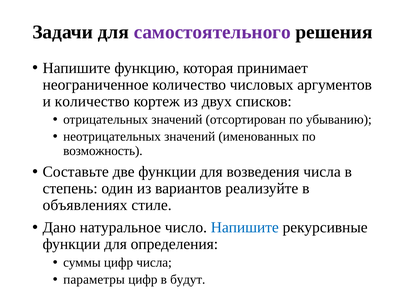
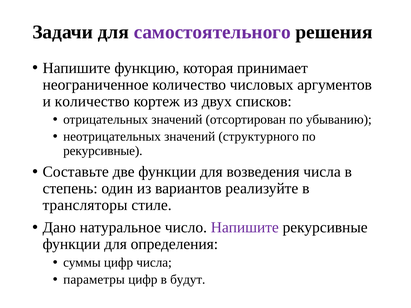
именованных: именованных -> структурного (259, 137)
возможность: возможность -> рекурсивные (103, 151)
объявлениях: объявлениях -> трансляторы (85, 205)
Напишите colour: blue -> purple (245, 228)
